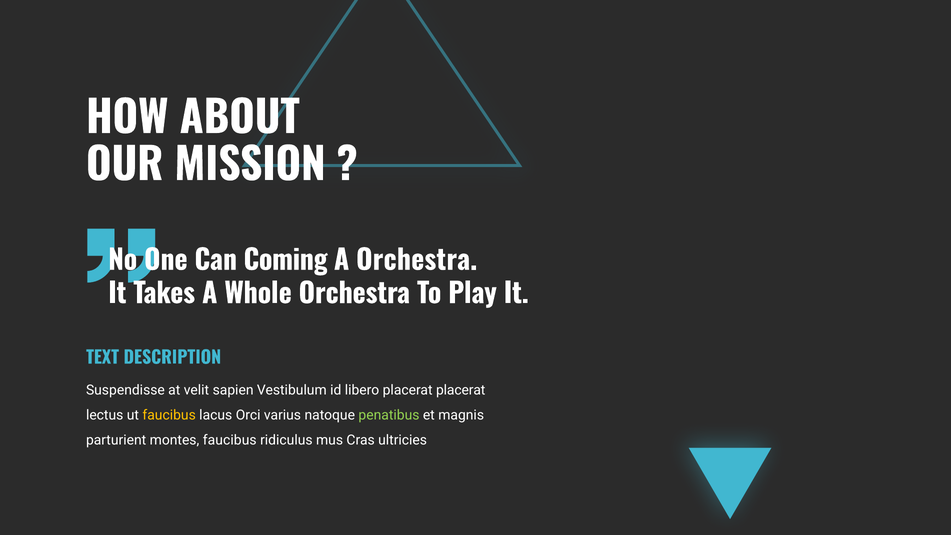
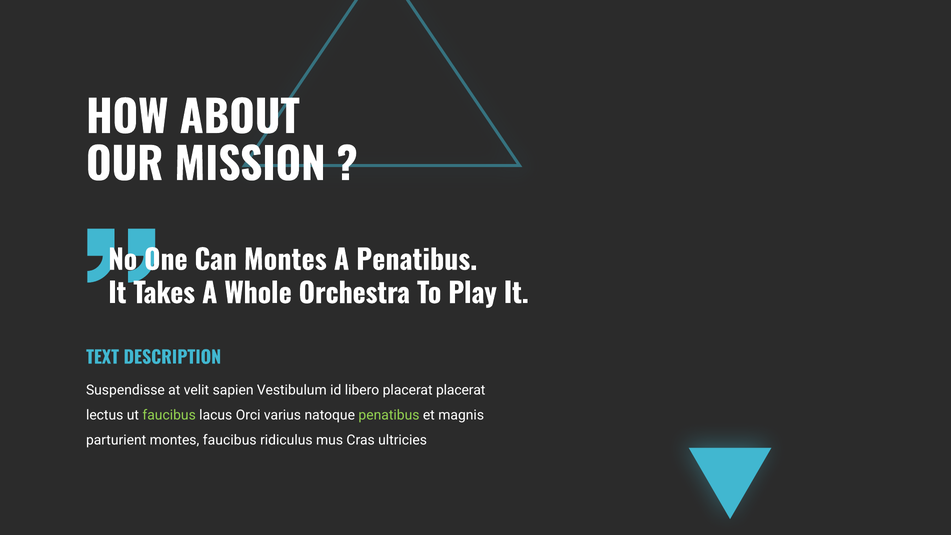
Can Coming: Coming -> Montes (285, 261)
A Orchestra: Orchestra -> Penatibus (417, 261)
faucibus colour: yellow -> light green (169, 415)
